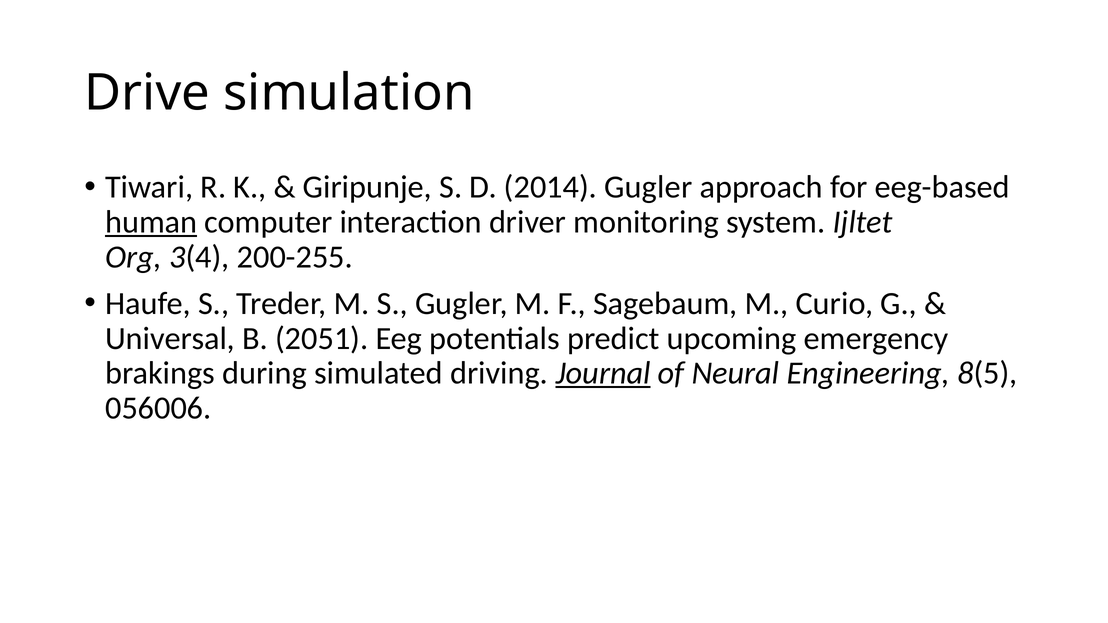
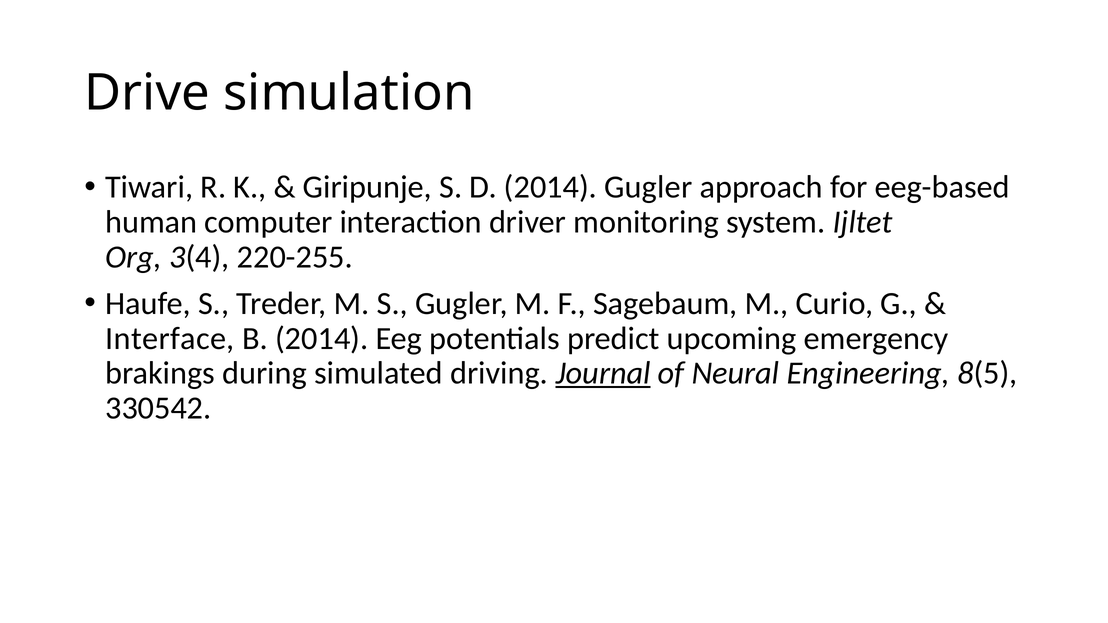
human underline: present -> none (151, 222)
200-255: 200-255 -> 220-255 (295, 257)
Universal: Universal -> Interface (170, 339)
B 2051: 2051 -> 2014 (322, 339)
056006: 056006 -> 330542 (158, 408)
